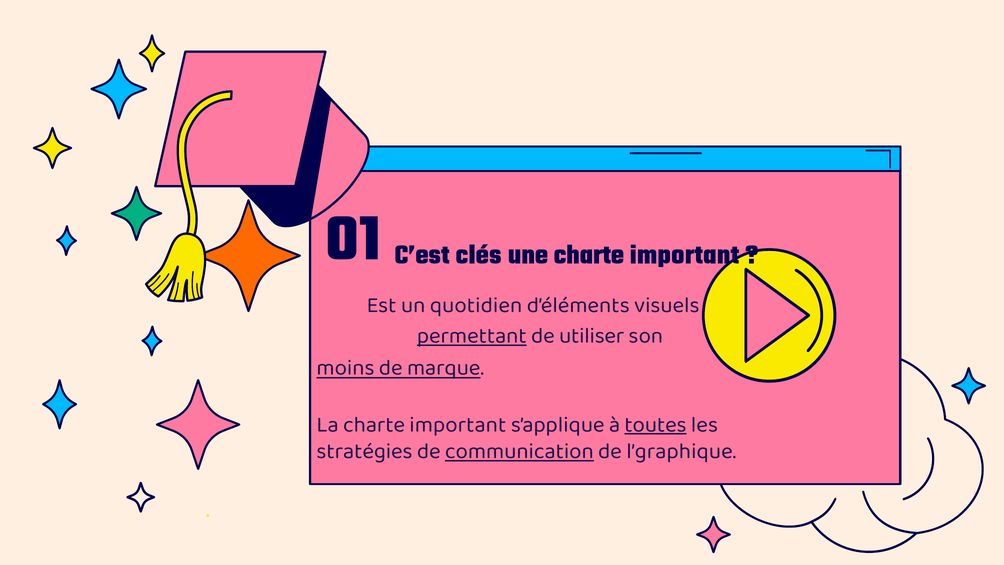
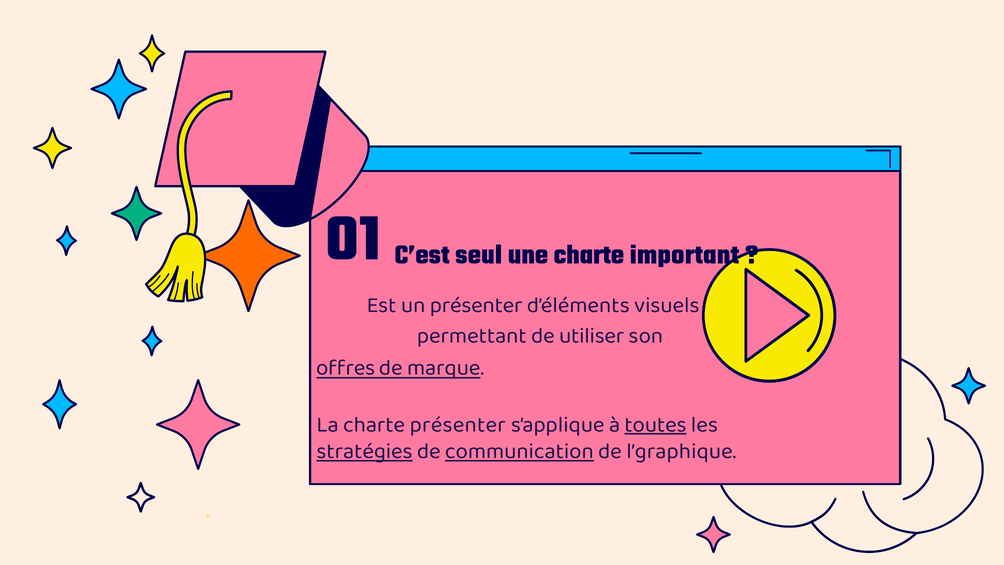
clés: clés -> seul (479, 254)
un quotidien: quotidien -> présenter (476, 305)
permettant underline: present -> none (472, 335)
moins: moins -> offres (346, 367)
La charte important: important -> présenter (458, 424)
stratégies underline: none -> present (365, 451)
